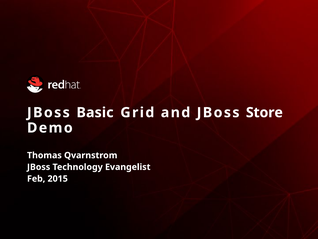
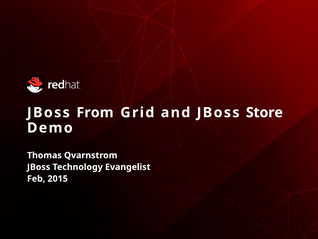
Basic: Basic -> From (95, 112)
